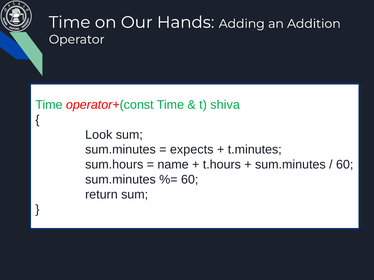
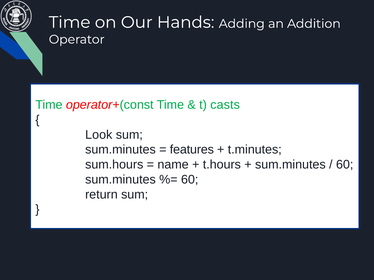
shiva: shiva -> casts (225, 105)
expects: expects -> features (192, 150)
